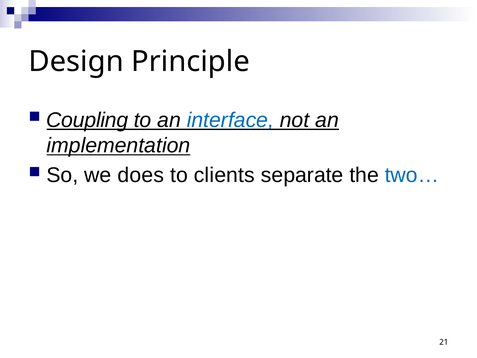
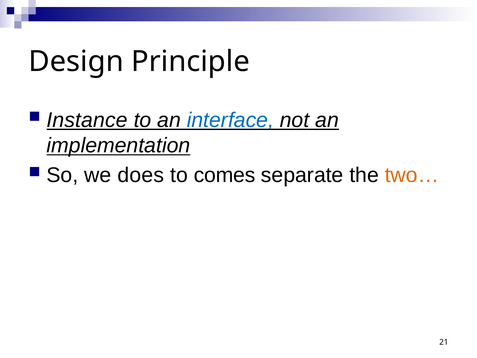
Coupling: Coupling -> Instance (87, 120)
clients: clients -> comes (225, 175)
two… colour: blue -> orange (412, 175)
